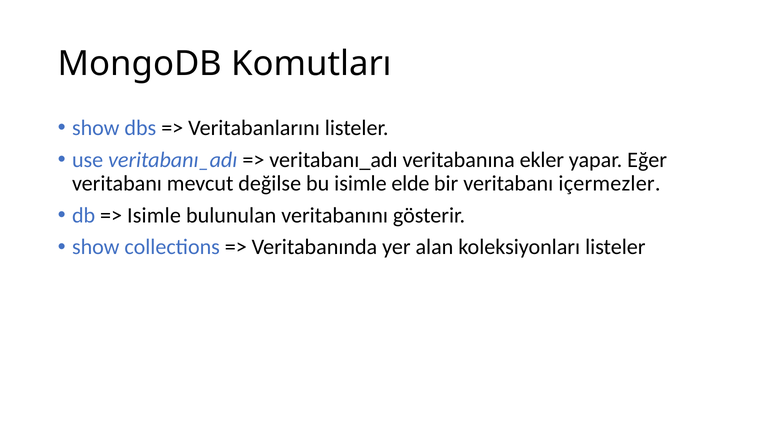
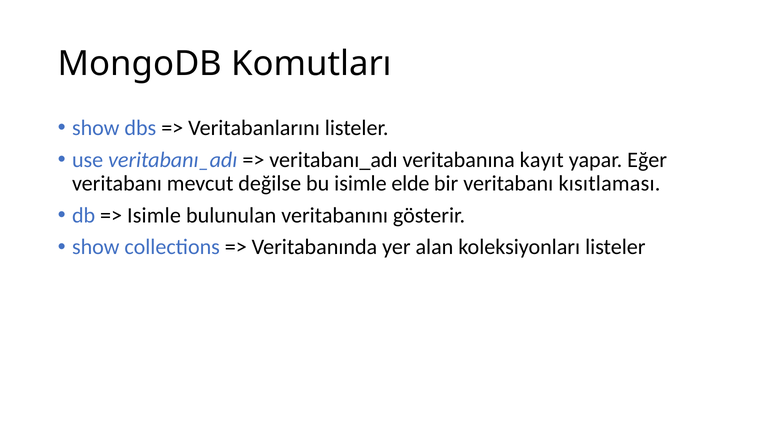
ekler: ekler -> kayıt (542, 160)
içermezler: içermezler -> kısıtlaması (609, 184)
